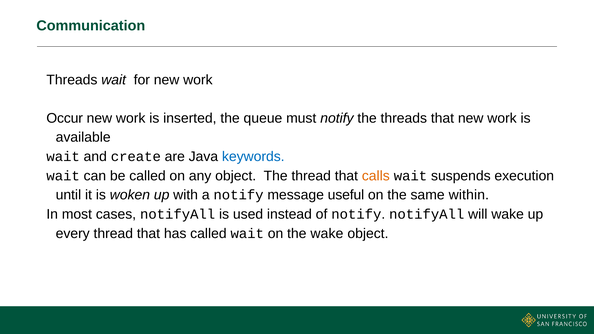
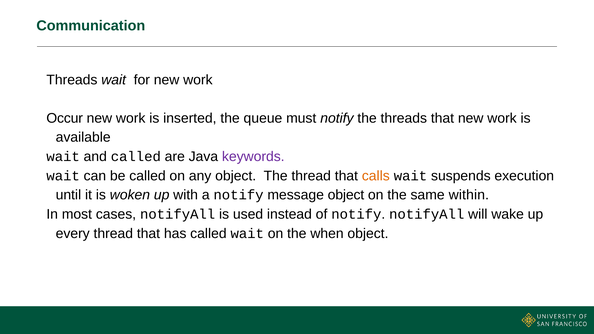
and create: create -> called (136, 157)
keywords colour: blue -> purple (253, 157)
message useful: useful -> object (346, 195)
the wake: wake -> when (327, 234)
